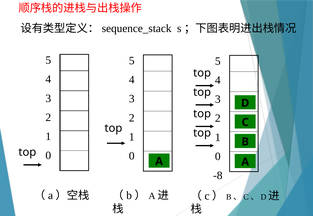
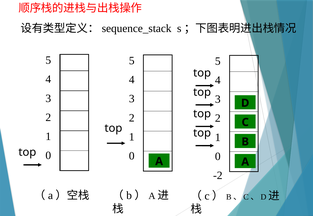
-8: -8 -> -2 (218, 176)
